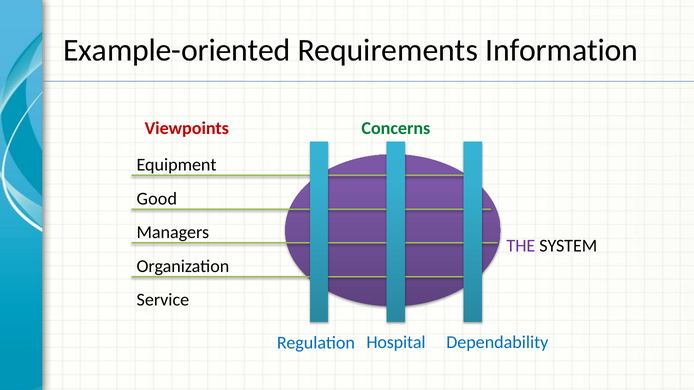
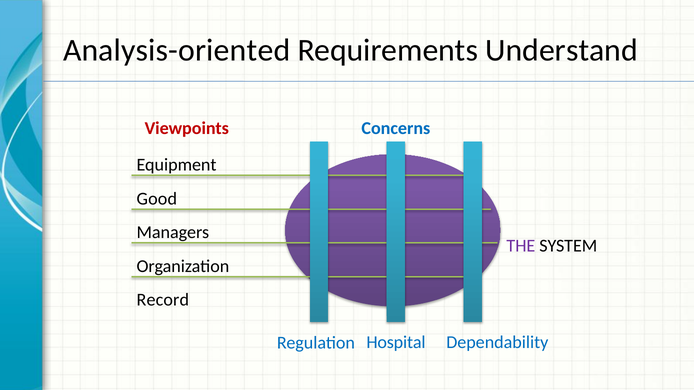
Example-oriented: Example-oriented -> Analysis-oriented (177, 50)
Information: Information -> Understand (562, 50)
Concerns colour: green -> blue (396, 128)
Service: Service -> Record (163, 300)
